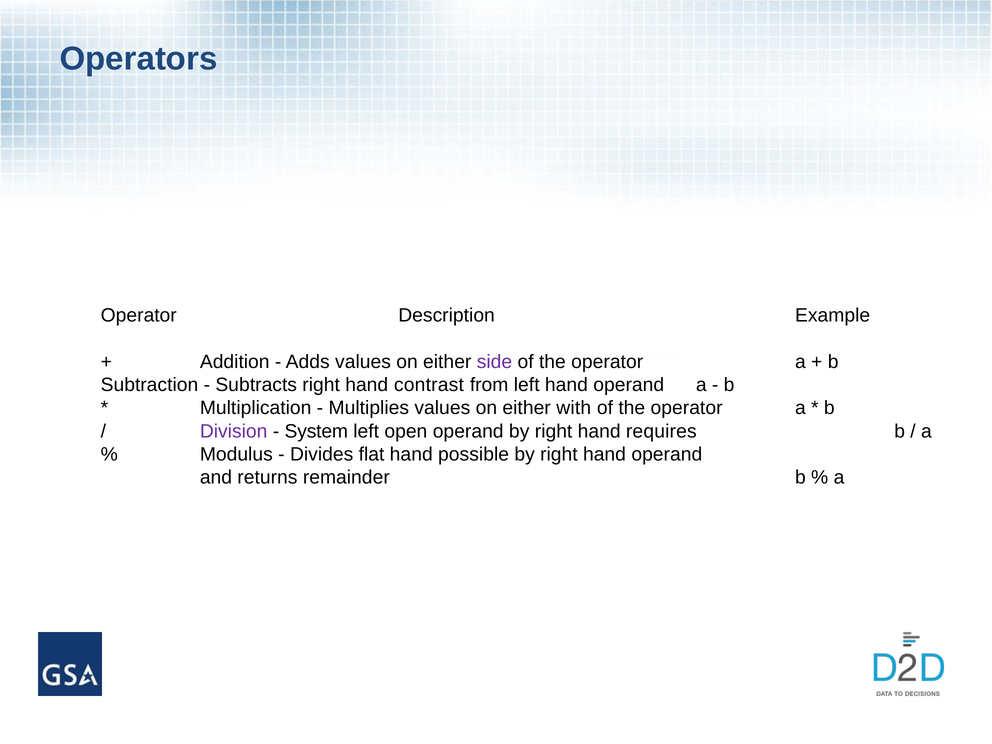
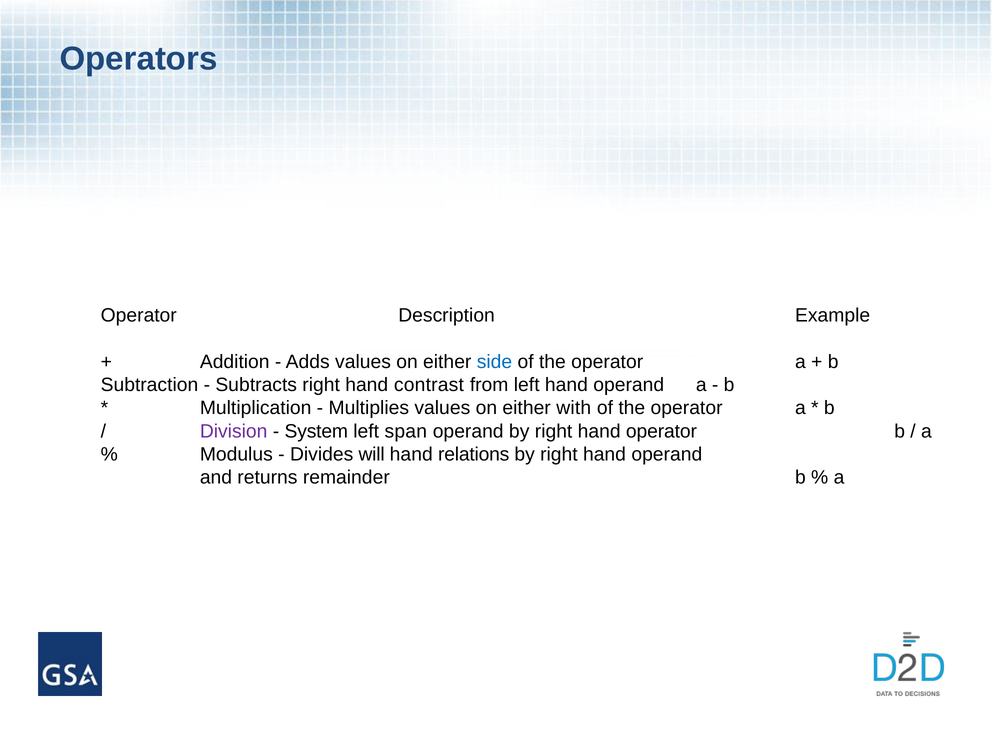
side colour: purple -> blue (495, 362)
open: open -> span (406, 431)
hand requires: requires -> operator (661, 431)
flat: flat -> will (372, 454)
possible: possible -> relations (474, 454)
